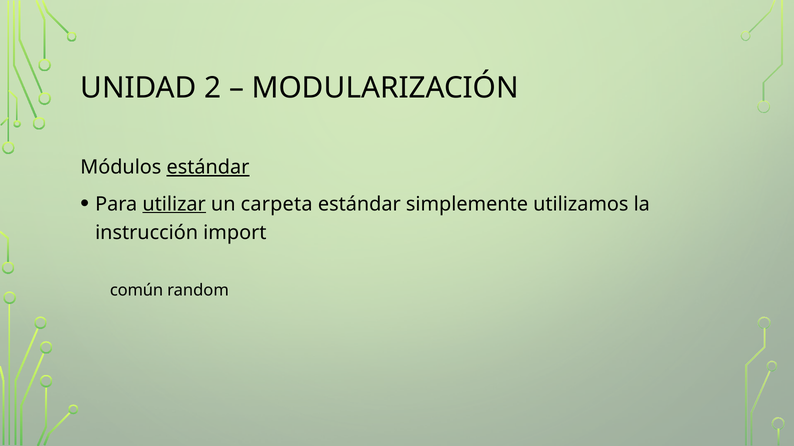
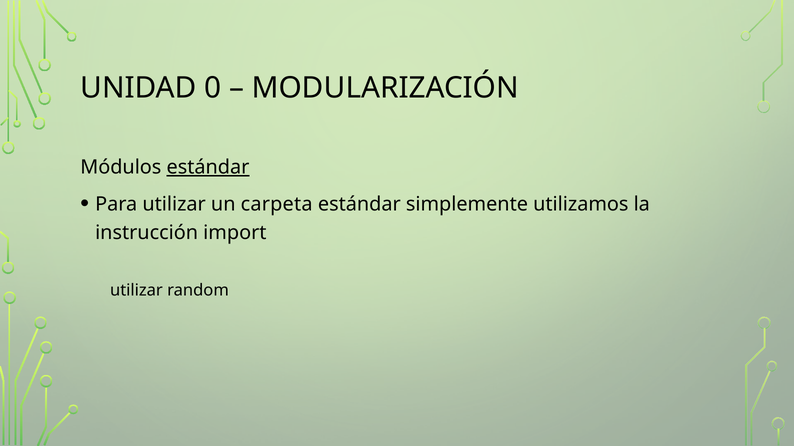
2: 2 -> 0 (213, 88)
utilizar underline: present -> none (174, 204)
común: común -> utilizar (136, 291)
